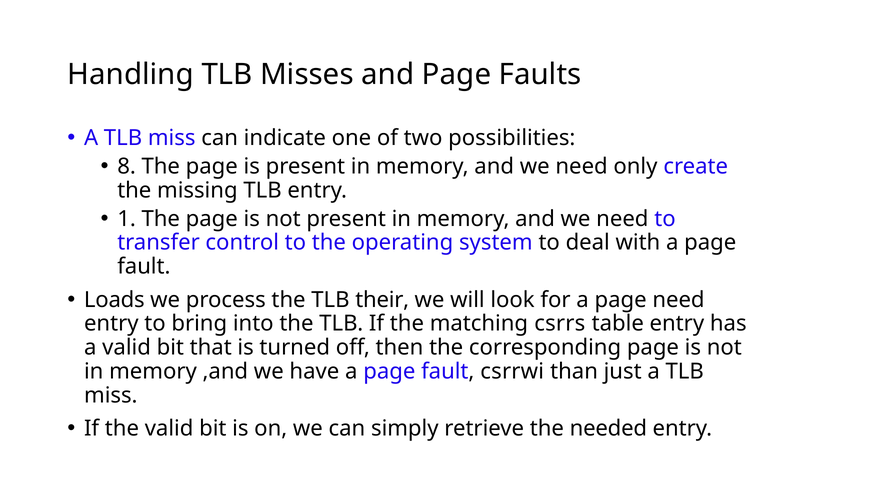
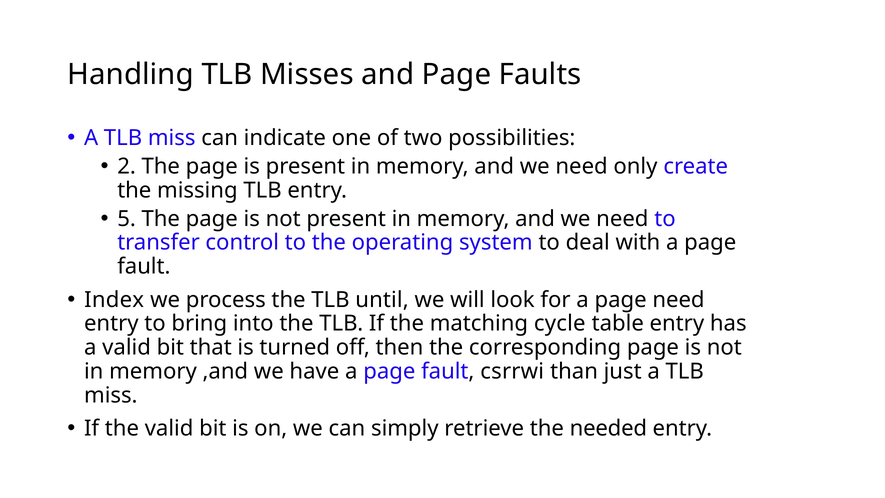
8: 8 -> 2 (127, 166)
1: 1 -> 5 (127, 219)
Loads: Loads -> Index (114, 300)
their: their -> until (382, 300)
csrrs: csrrs -> cycle (560, 323)
